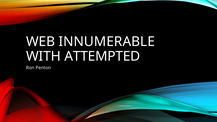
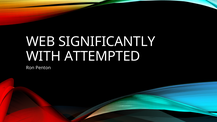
INNUMERABLE: INNUMERABLE -> SIGNIFICANTLY (107, 42)
